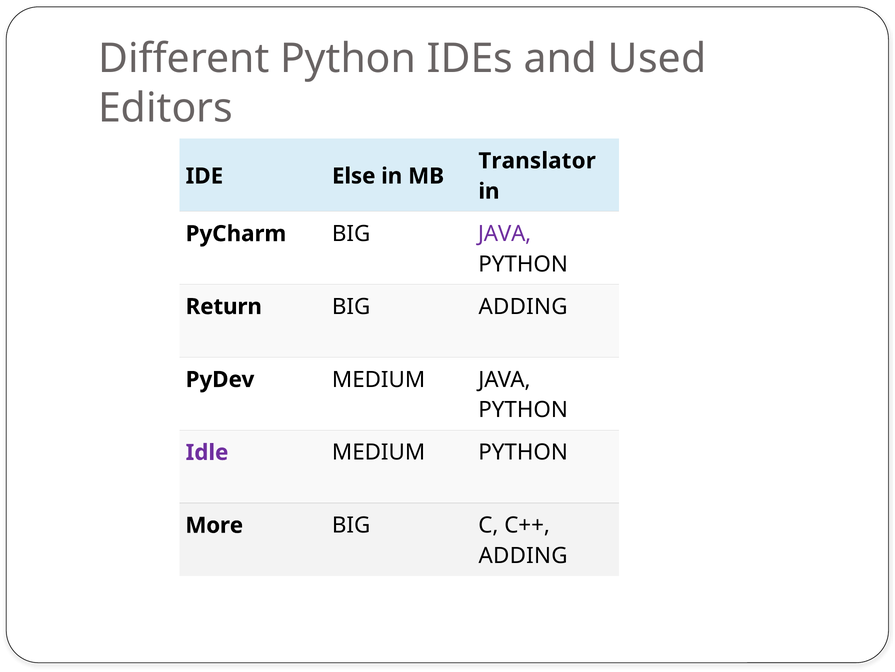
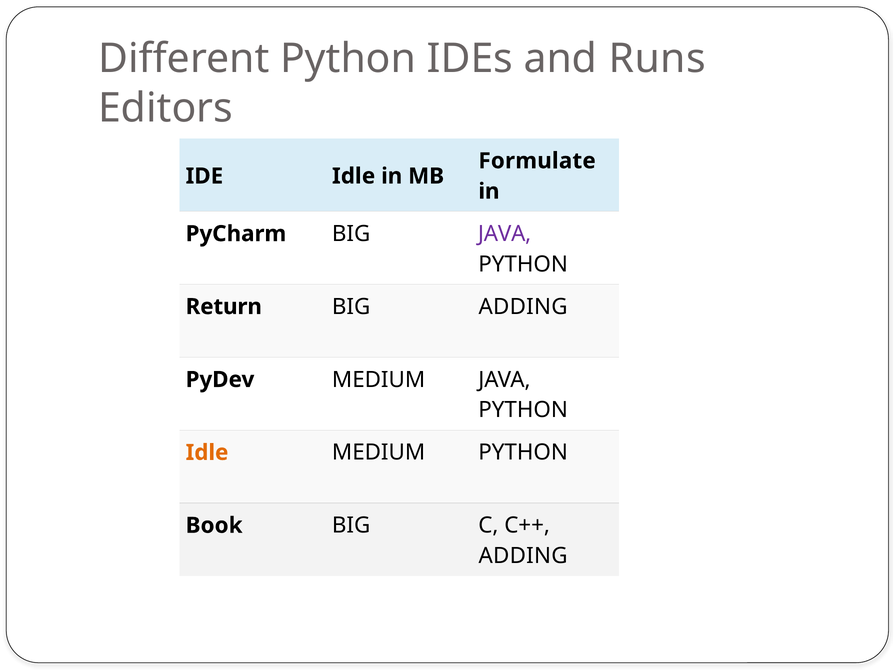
Used: Used -> Runs (657, 59)
Translator: Translator -> Formulate (537, 161)
IDE Else: Else -> Idle (354, 176)
Idle colour: purple -> orange (207, 452)
More: More -> Book (214, 525)
